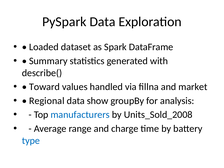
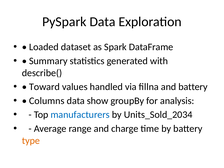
and market: market -> battery (193, 87)
Regional: Regional -> Columns (47, 101)
Units_Sold_2008: Units_Sold_2008 -> Units_Sold_2034 (158, 115)
type colour: blue -> orange (31, 141)
